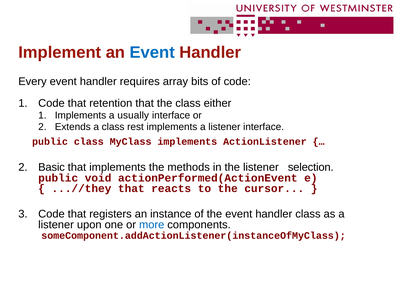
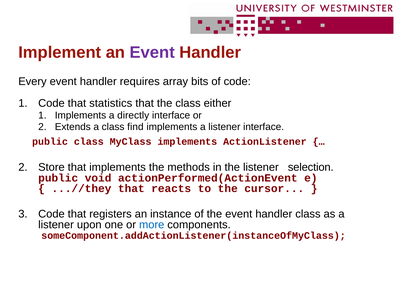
Event colour: blue -> purple (152, 53)
retention: retention -> statistics (111, 103)
usually: usually -> directly (133, 116)
rest: rest -> find (135, 127)
Basic: Basic -> Store (51, 168)
